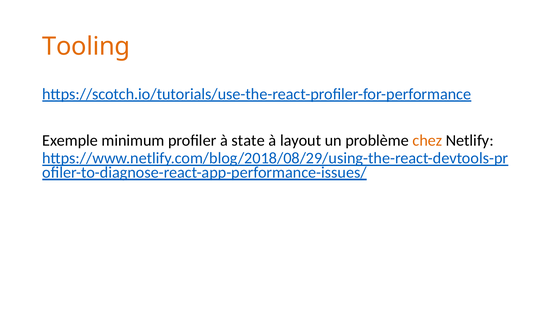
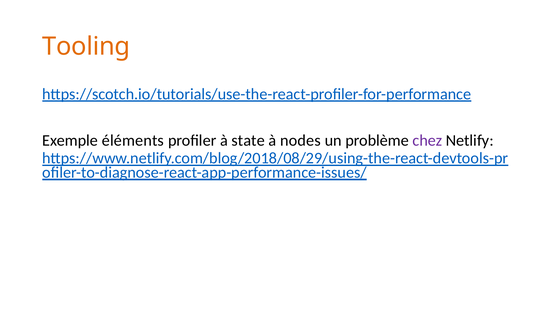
minimum: minimum -> éléments (133, 141)
layout: layout -> nodes (301, 141)
chez colour: orange -> purple (427, 141)
